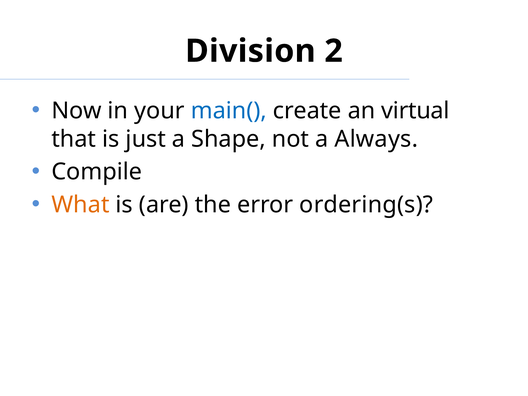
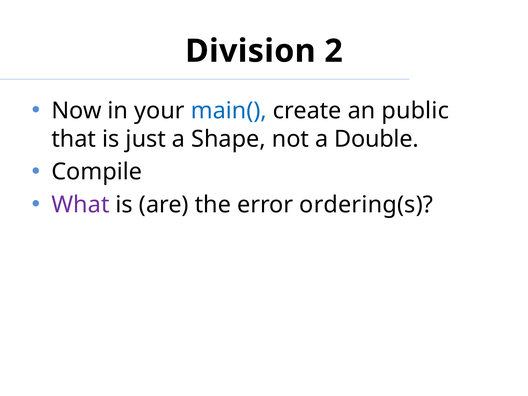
virtual: virtual -> public (415, 111)
Always: Always -> Double (376, 139)
What colour: orange -> purple (80, 205)
